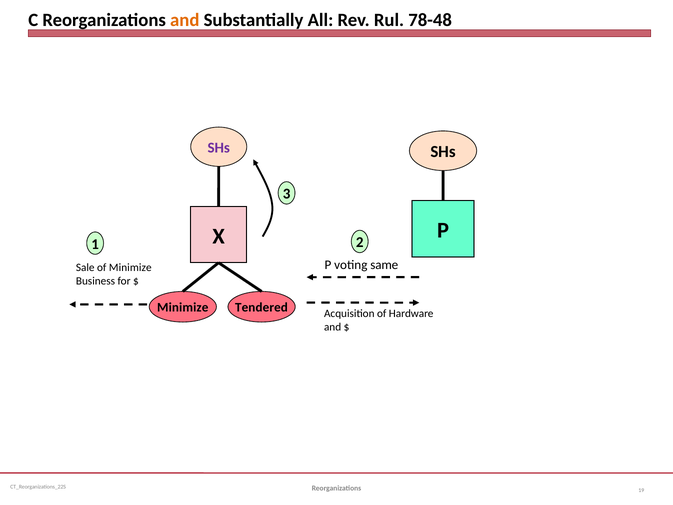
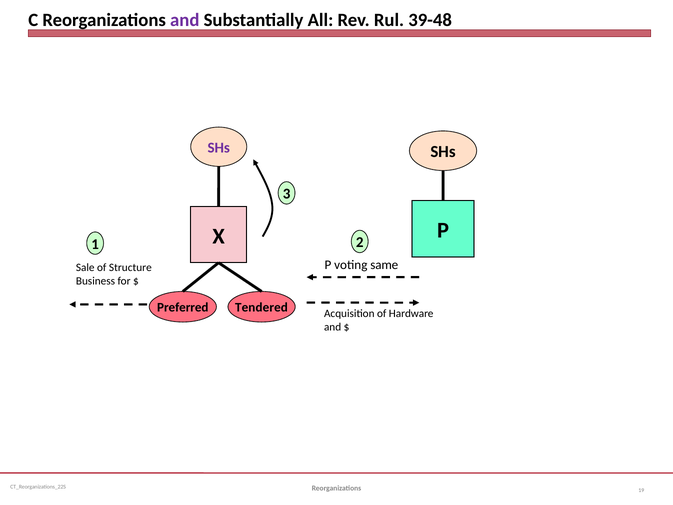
and colour: orange -> purple (185, 20)
78-48: 78-48 -> 39-48 (430, 20)
of Minimize: Minimize -> Structure (130, 267)
Minimize: Minimize -> Preferred (183, 307)
